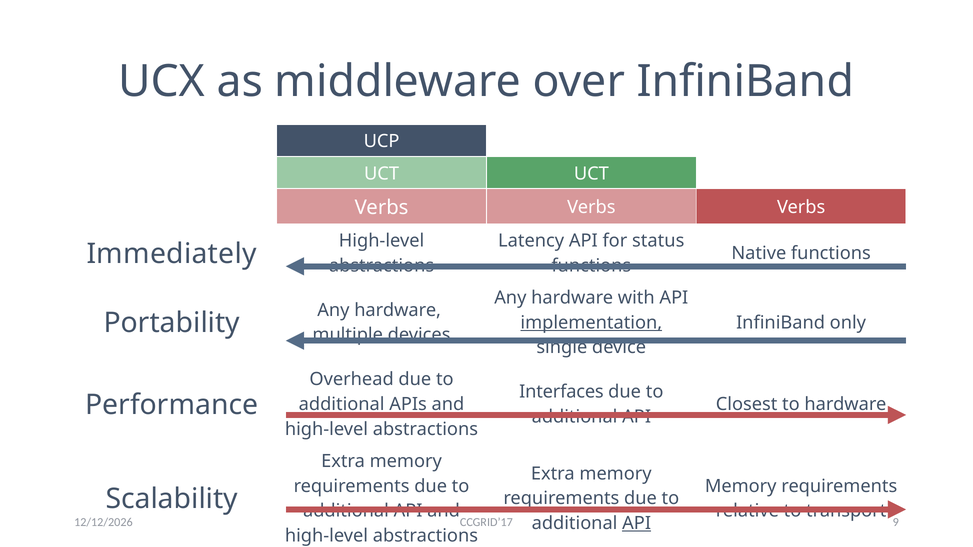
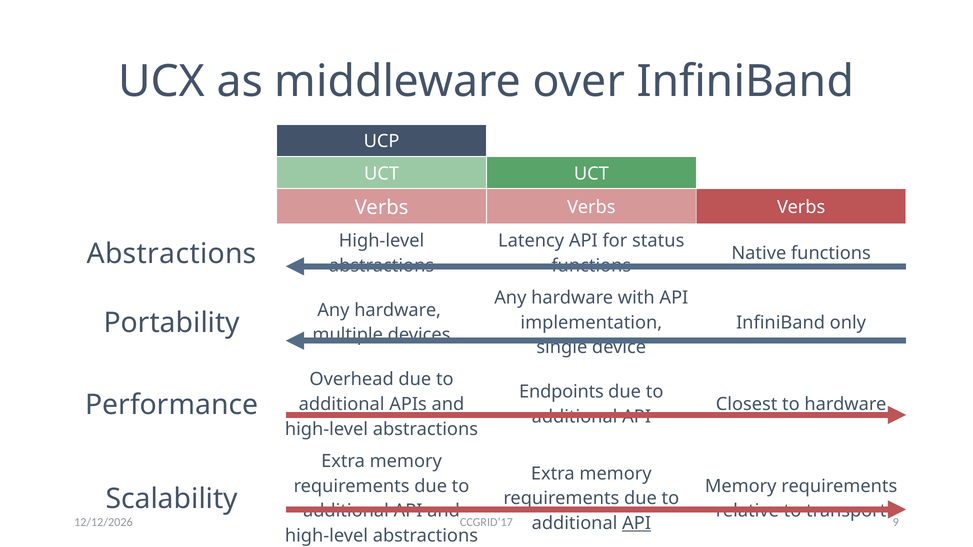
Immediately: Immediately -> Abstractions (172, 254)
implementation underline: present -> none (591, 323)
Interfaces: Interfaces -> Endpoints (561, 392)
